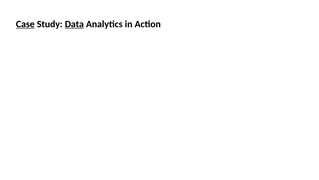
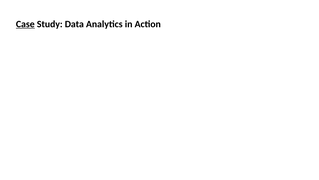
Data underline: present -> none (74, 24)
